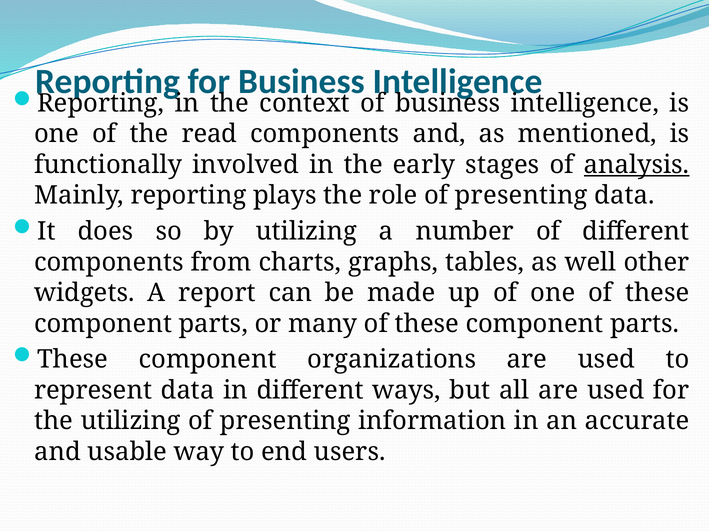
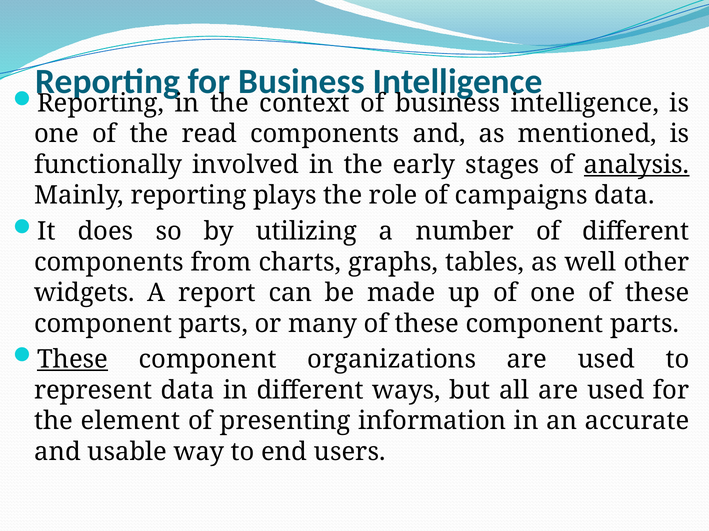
role of presenting: presenting -> campaigns (521, 196)
These underline: none -> present (73, 360)
the utilizing: utilizing -> element (130, 422)
